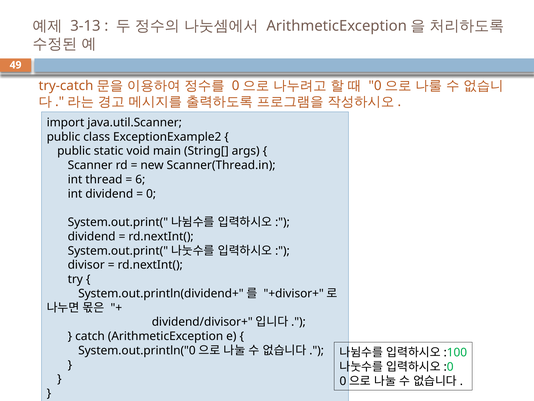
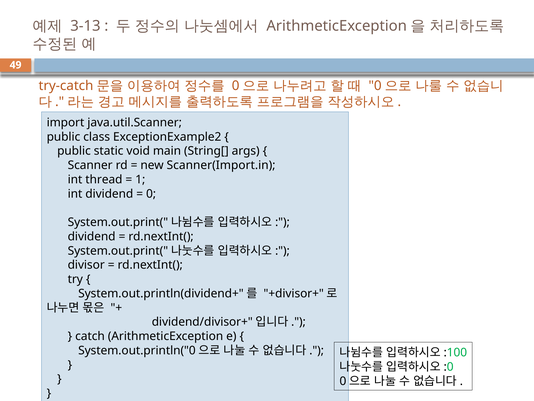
Scanner(Thread.in: Scanner(Thread.in -> Scanner(Import.in (221, 165)
6: 6 -> 1 (140, 179)
